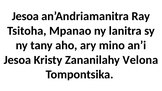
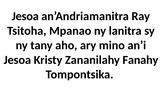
Velona: Velona -> Fanahy (140, 60)
